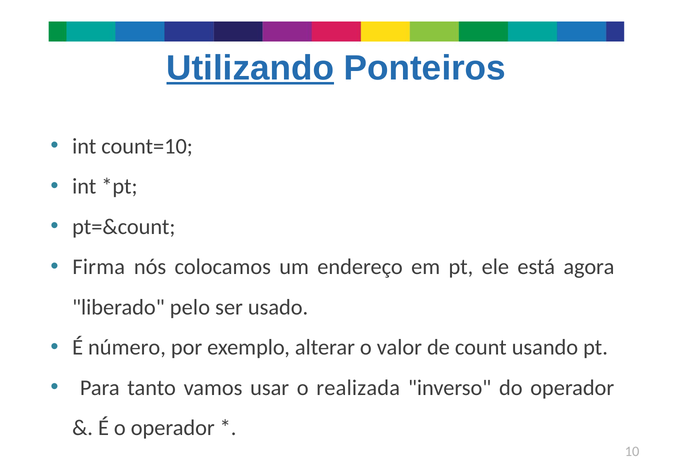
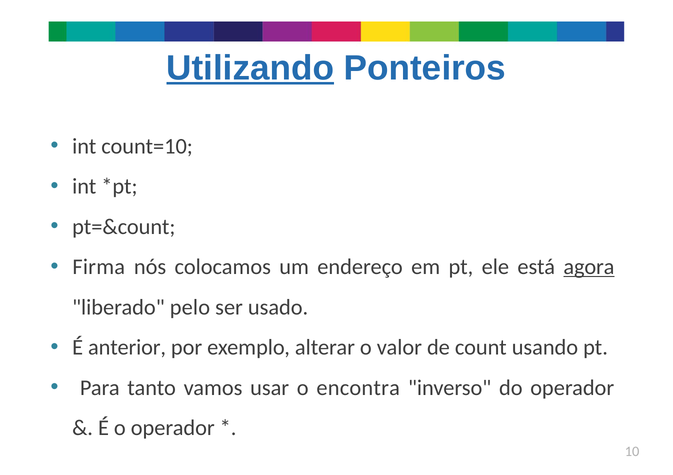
agora underline: none -> present (589, 267)
número: número -> anterior (127, 348)
realizada: realizada -> encontra (358, 388)
